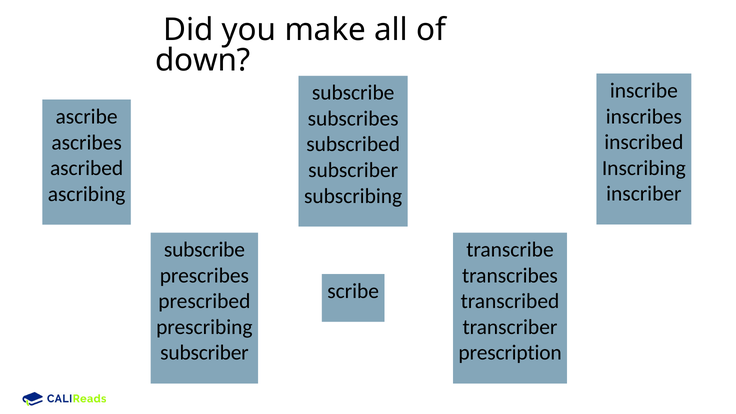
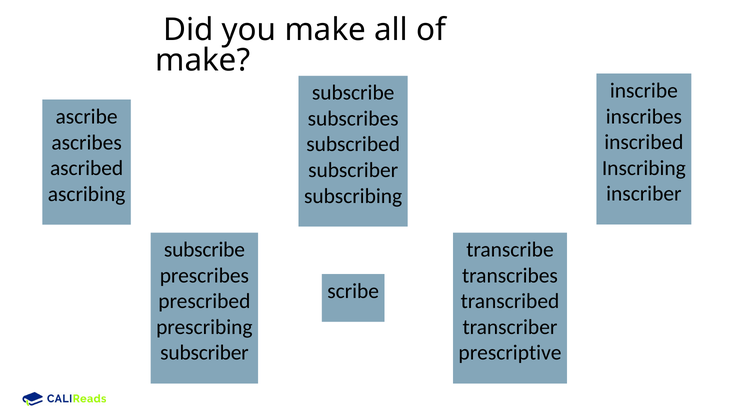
down: down -> make (203, 60)
prescription: prescription -> prescriptive (510, 353)
